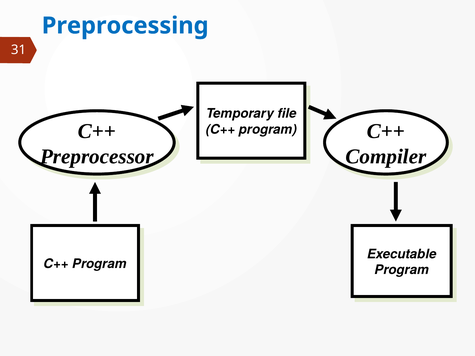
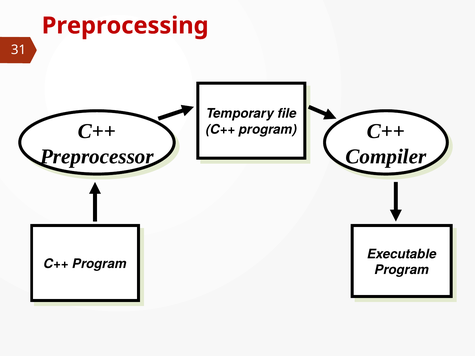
Preprocessing colour: blue -> red (125, 26)
